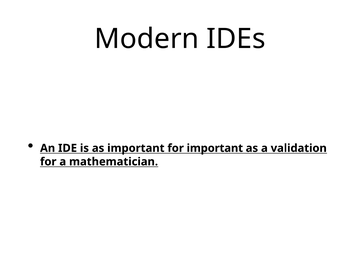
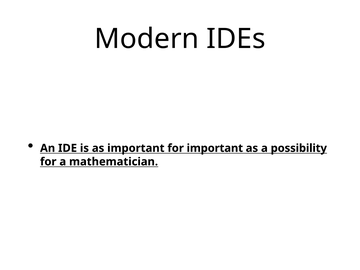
validation: validation -> possibility (299, 148)
